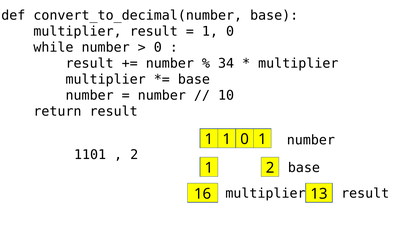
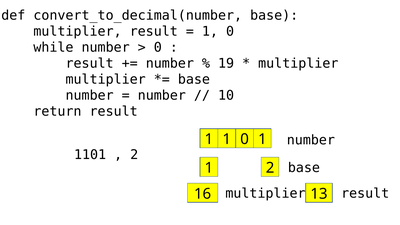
34: 34 -> 19 (226, 63)
